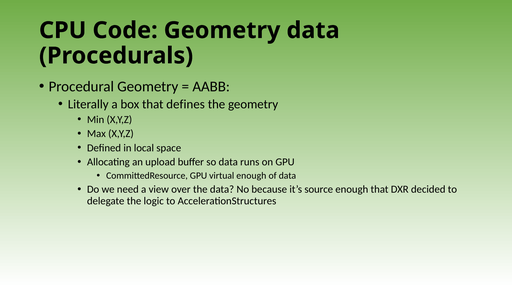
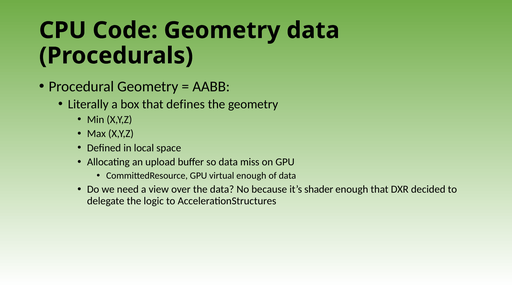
runs: runs -> miss (250, 162)
source: source -> shader (319, 189)
